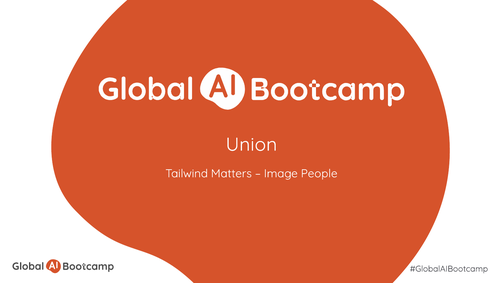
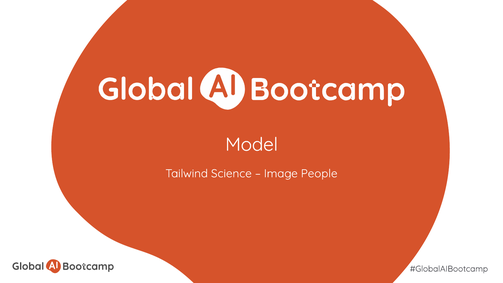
Union: Union -> Model (252, 145)
Matters: Matters -> Science (231, 173)
